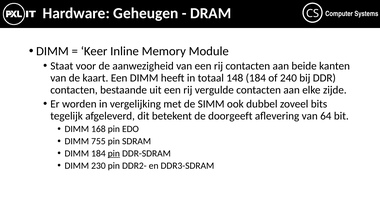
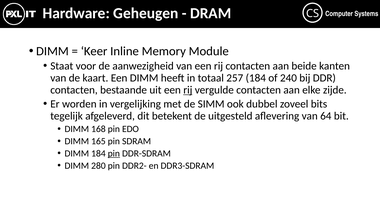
148: 148 -> 257 (235, 78)
rij underline: none -> present (188, 90)
doorgeeft: doorgeeft -> uitgesteld (230, 116)
755: 755 -> 165 (98, 141)
230: 230 -> 280 (98, 166)
